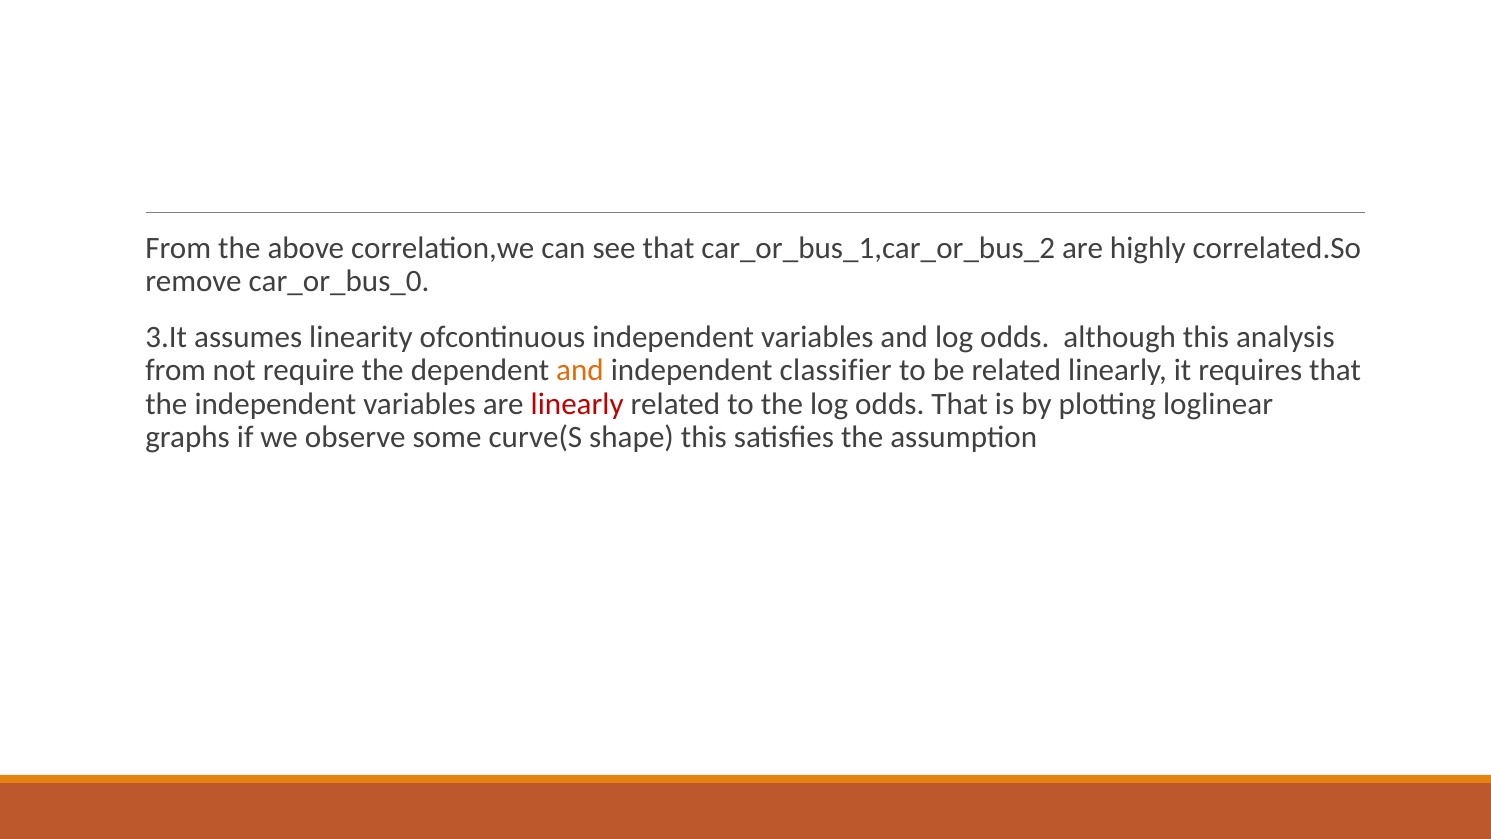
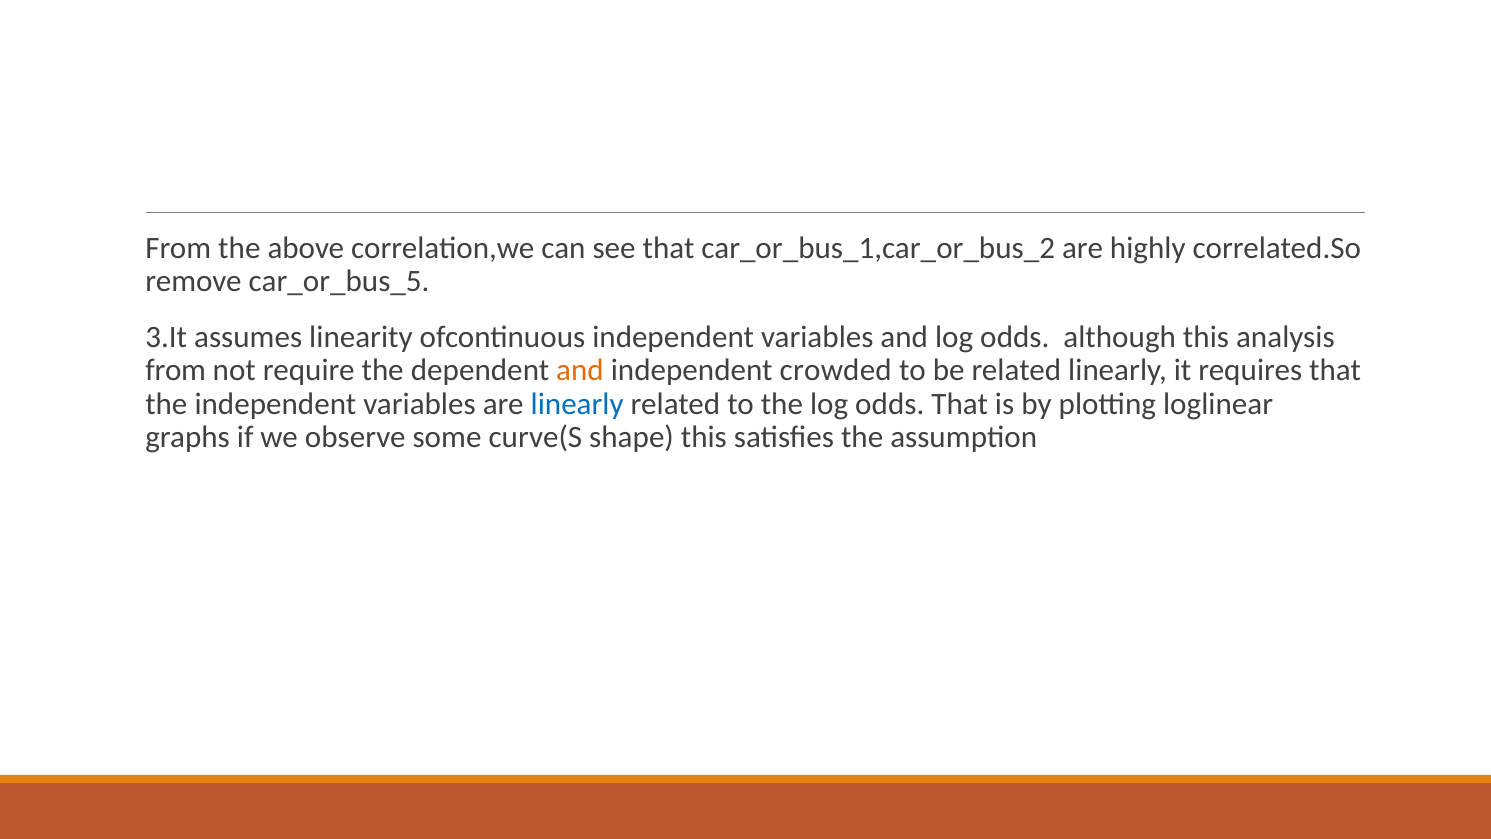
car_or_bus_0: car_or_bus_0 -> car_or_bus_5 (339, 281)
classifier: classifier -> crowded (836, 370)
linearly colour: red -> blue (577, 404)
